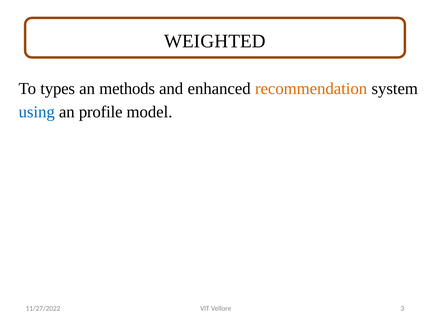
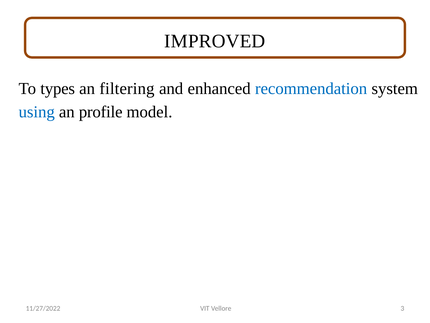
WEIGHTED: WEIGHTED -> IMPROVED (215, 41)
methods: methods -> filtering (127, 89)
recommendation colour: orange -> blue (311, 89)
